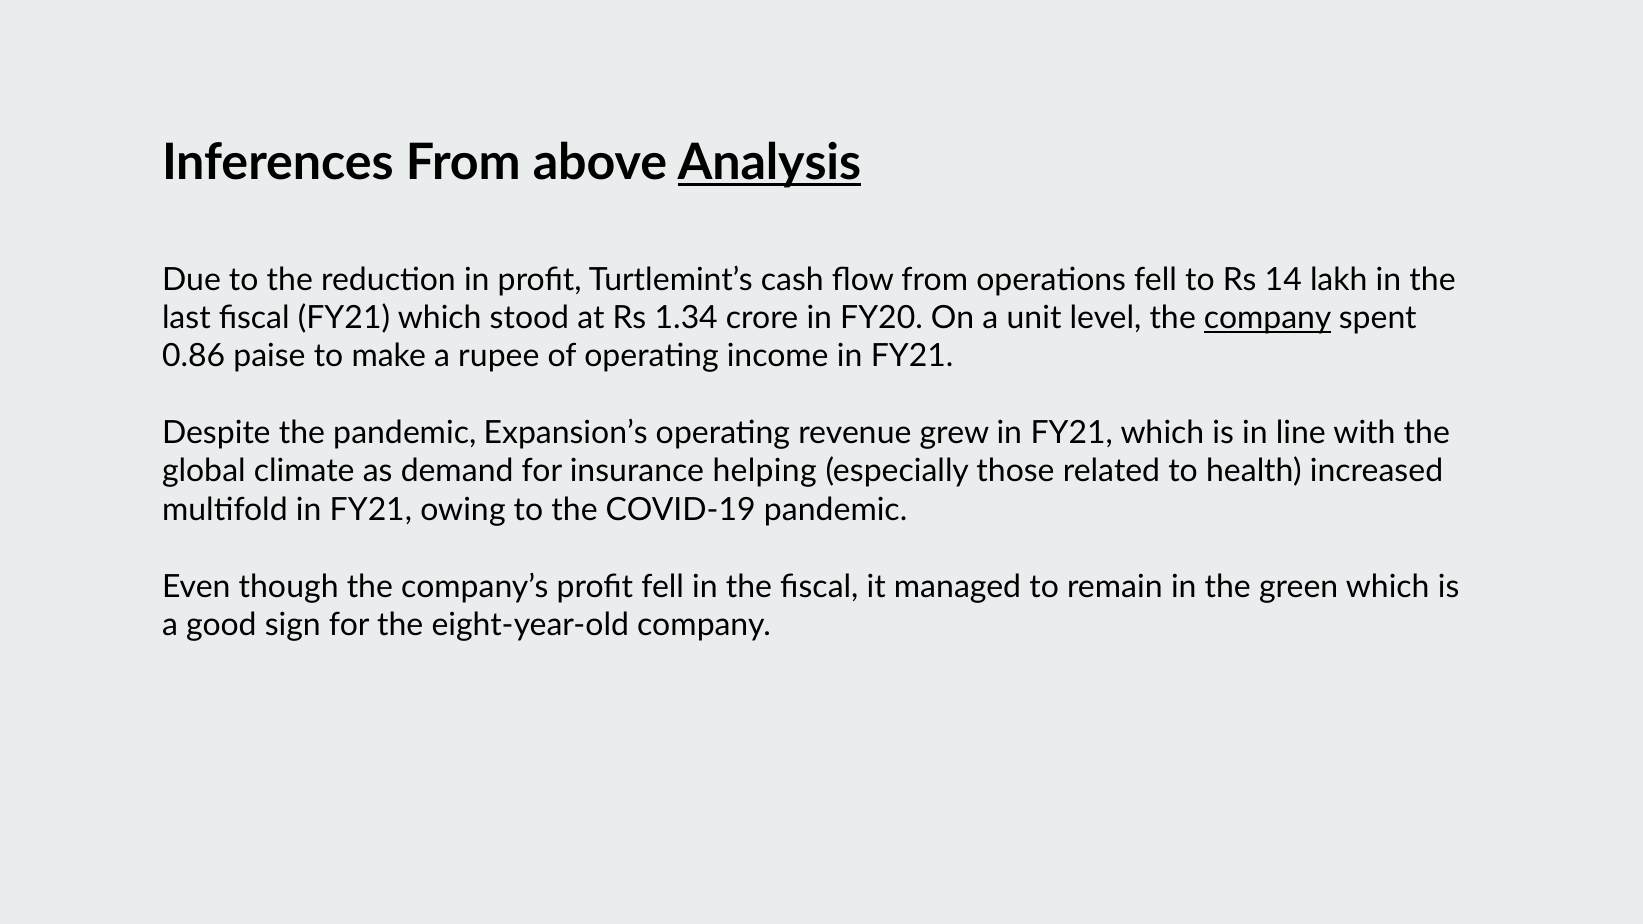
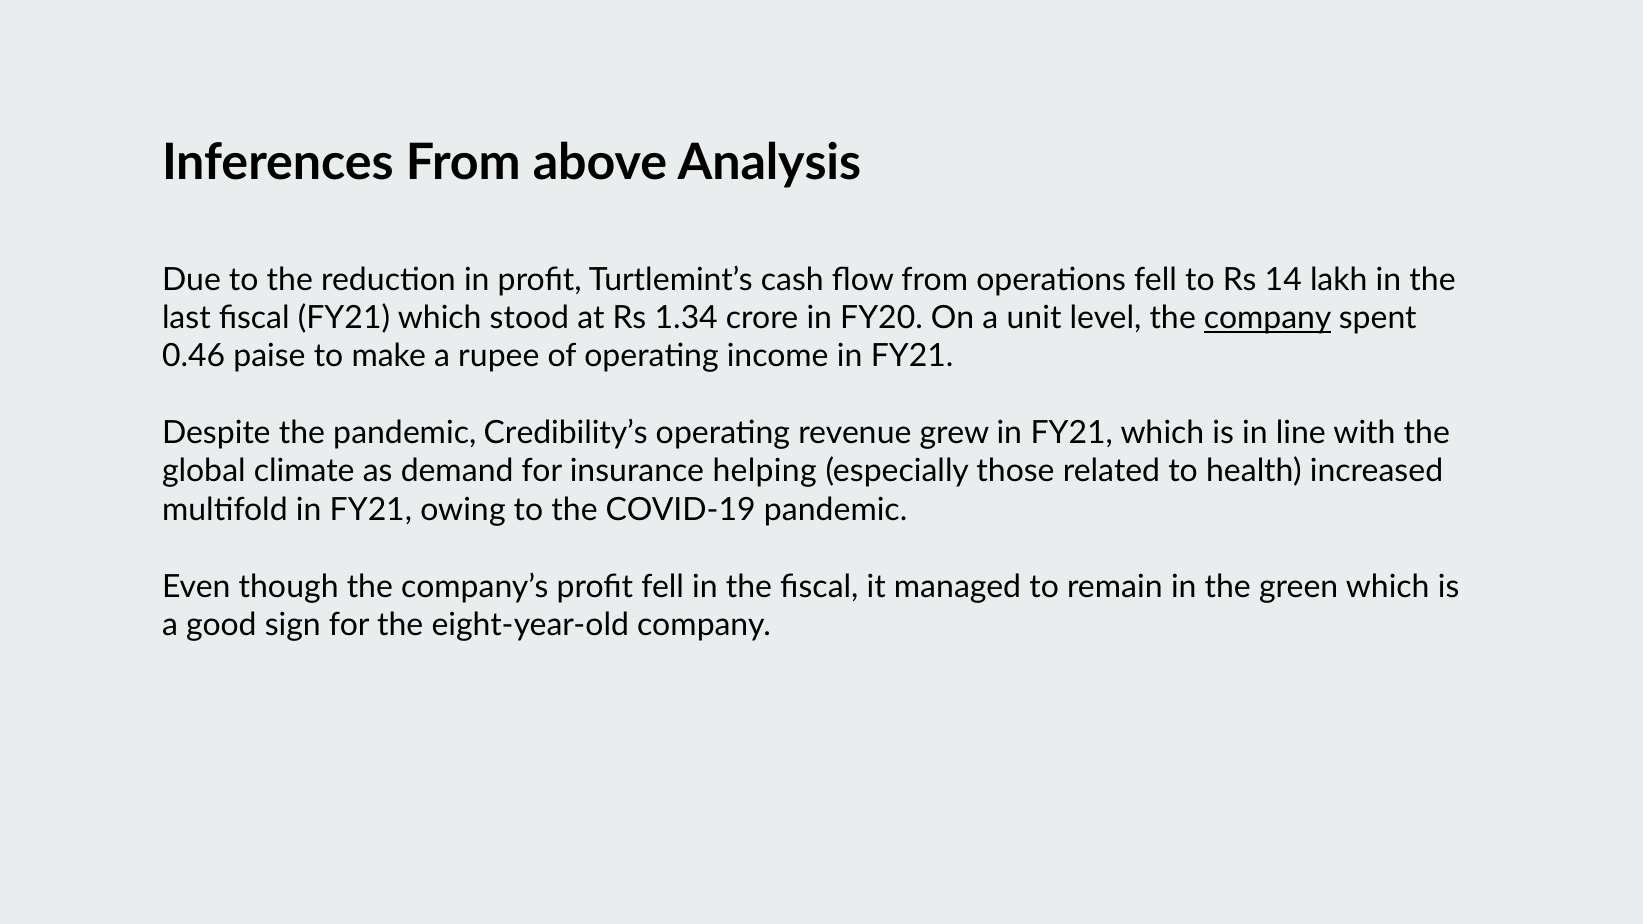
Analysis underline: present -> none (769, 163)
0.86: 0.86 -> 0.46 (194, 356)
Expansion’s: Expansion’s -> Credibility’s (566, 433)
